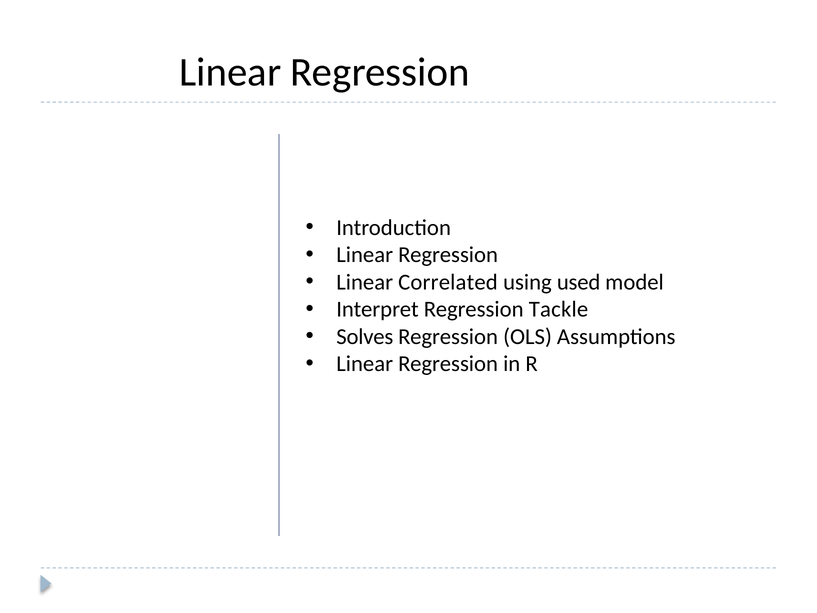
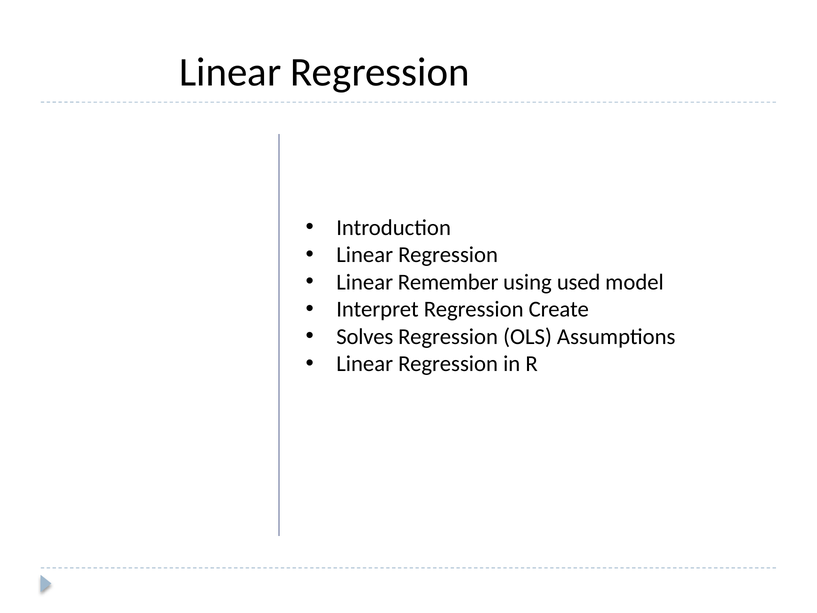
Correlated: Correlated -> Remember (448, 282)
Tackle: Tackle -> Create (559, 309)
